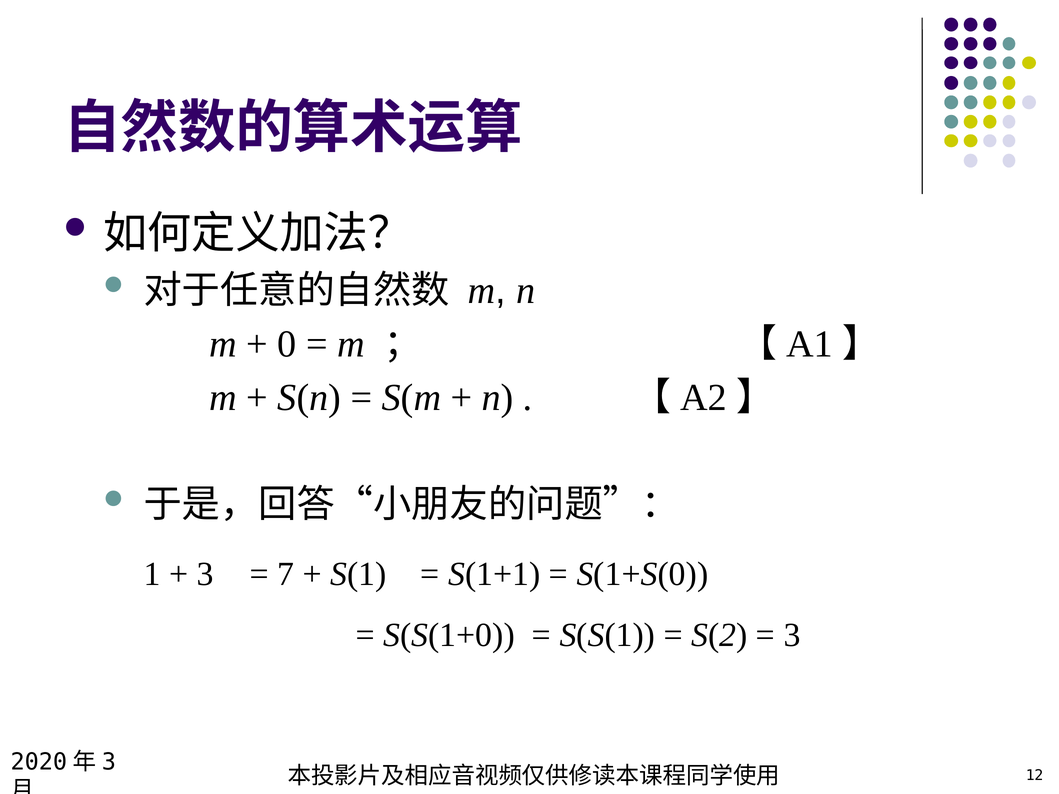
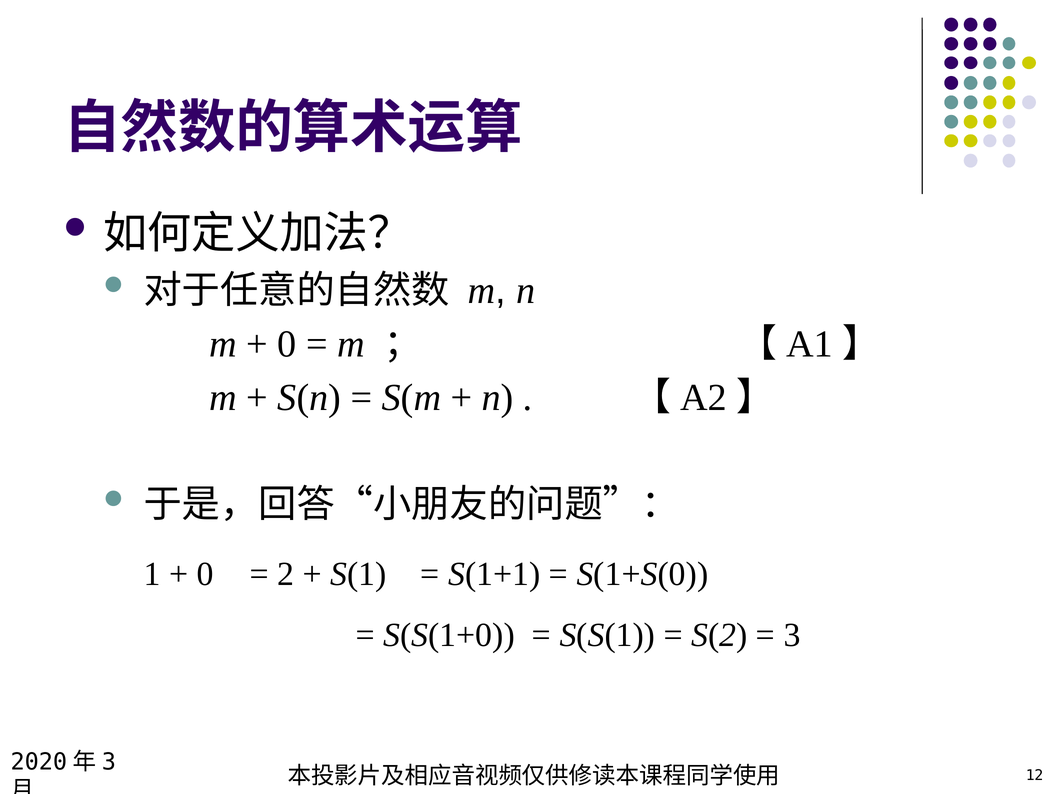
3: 3 -> 0 (205, 575)
7: 7 -> 2 (286, 575)
